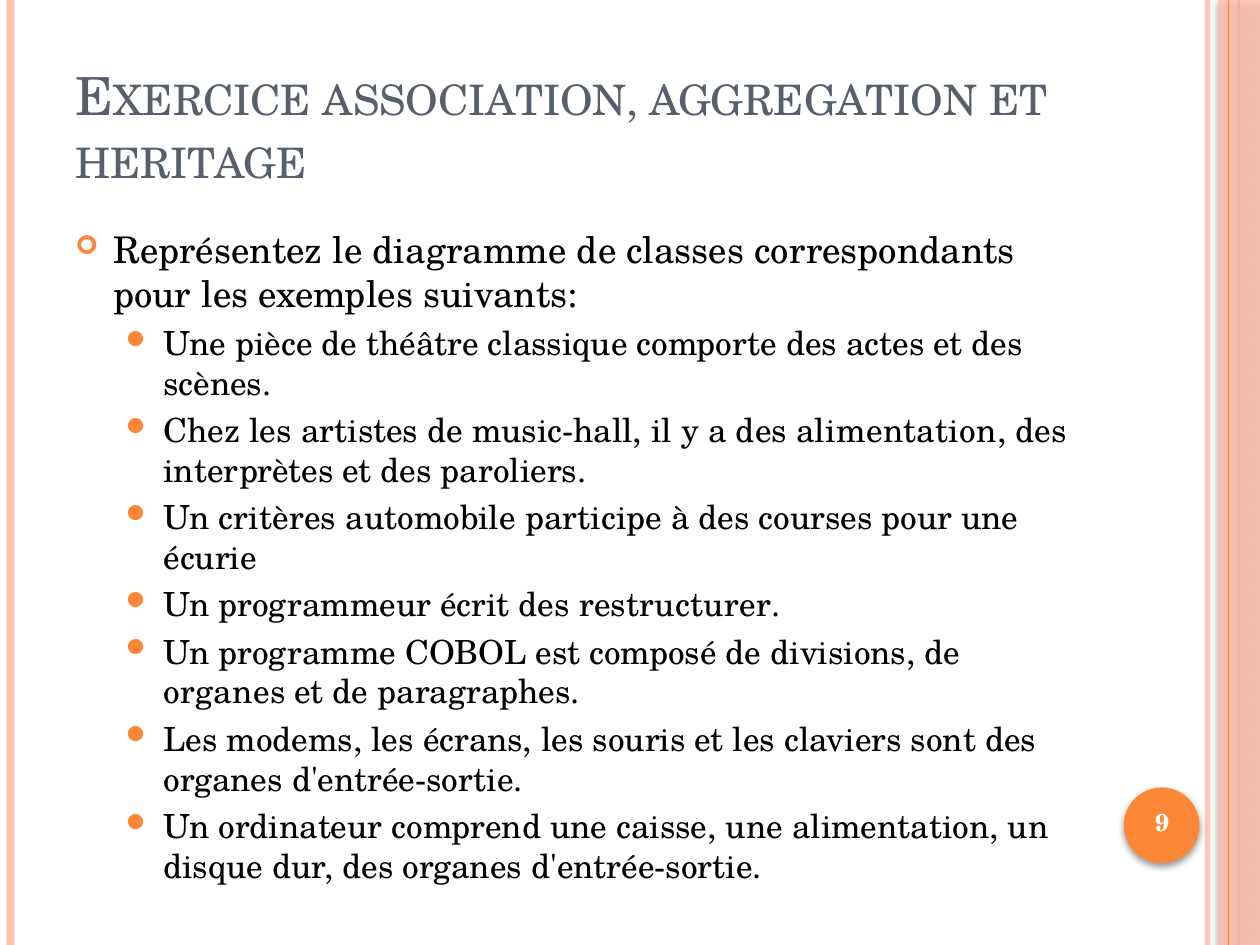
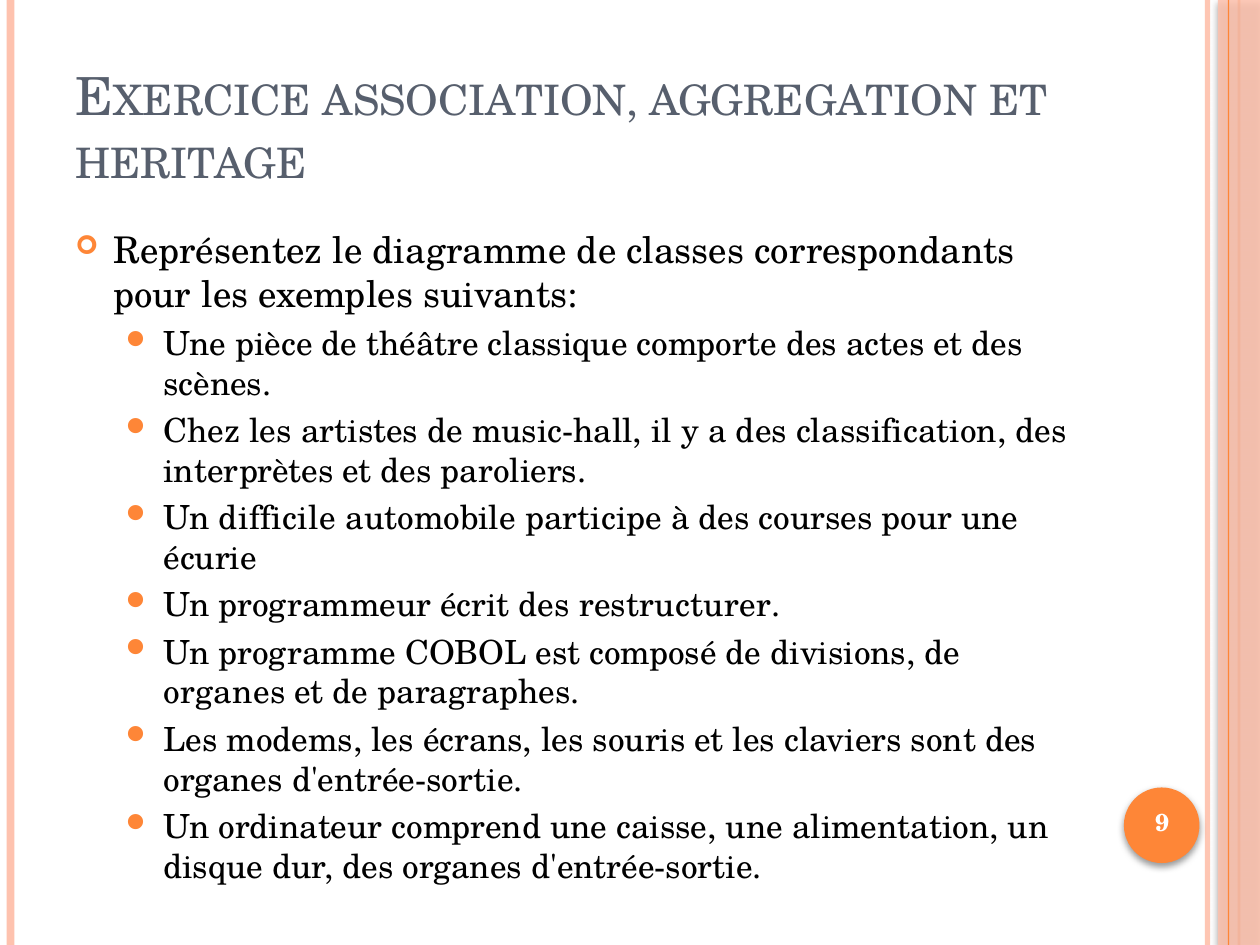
des alimentation: alimentation -> classification (901, 432)
critères: critères -> difficile (277, 519)
